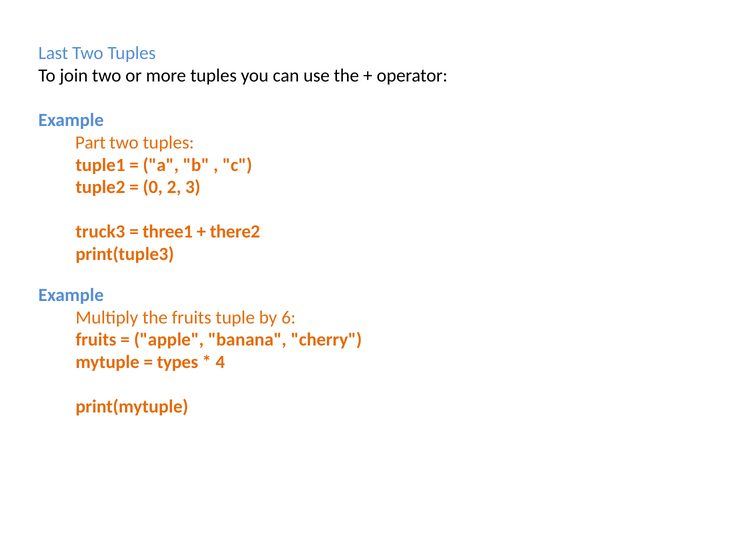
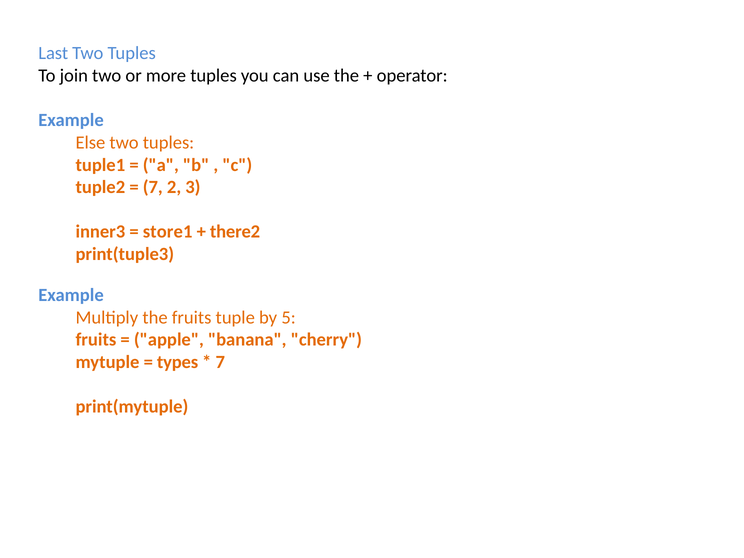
Part: Part -> Else (90, 143)
0: 0 -> 7 (153, 187)
truck3: truck3 -> inner3 (100, 232)
three1: three1 -> store1 (168, 232)
6: 6 -> 5 (289, 317)
4: 4 -> 7 (220, 362)
